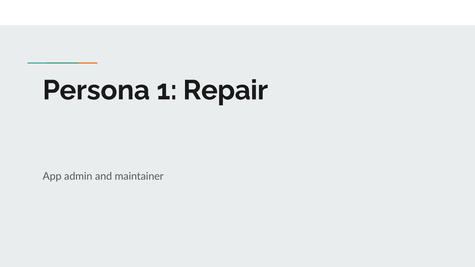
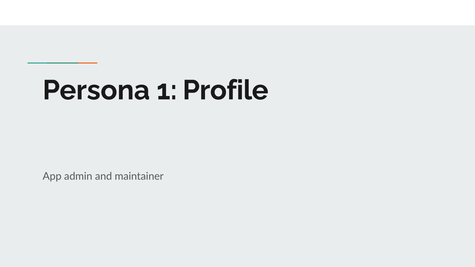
Repair: Repair -> Profile (225, 90)
